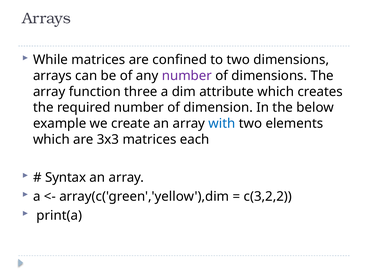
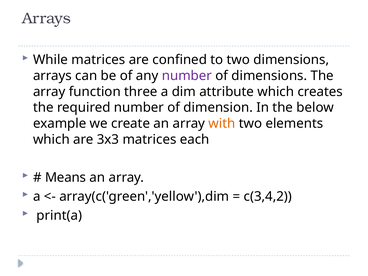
with colour: blue -> orange (222, 124)
Syntax: Syntax -> Means (66, 177)
c(3,2,2: c(3,2,2 -> c(3,4,2 (268, 196)
